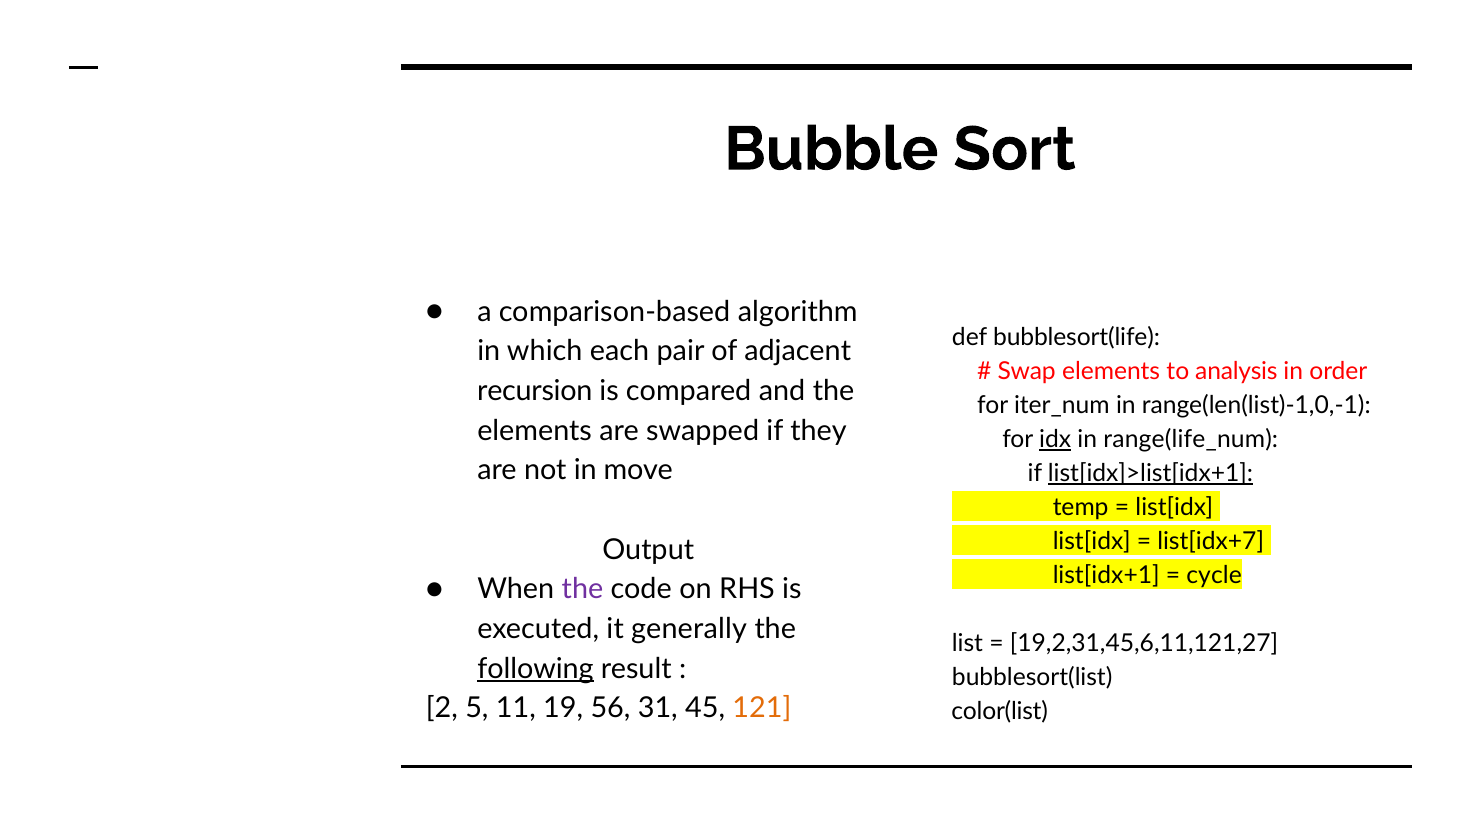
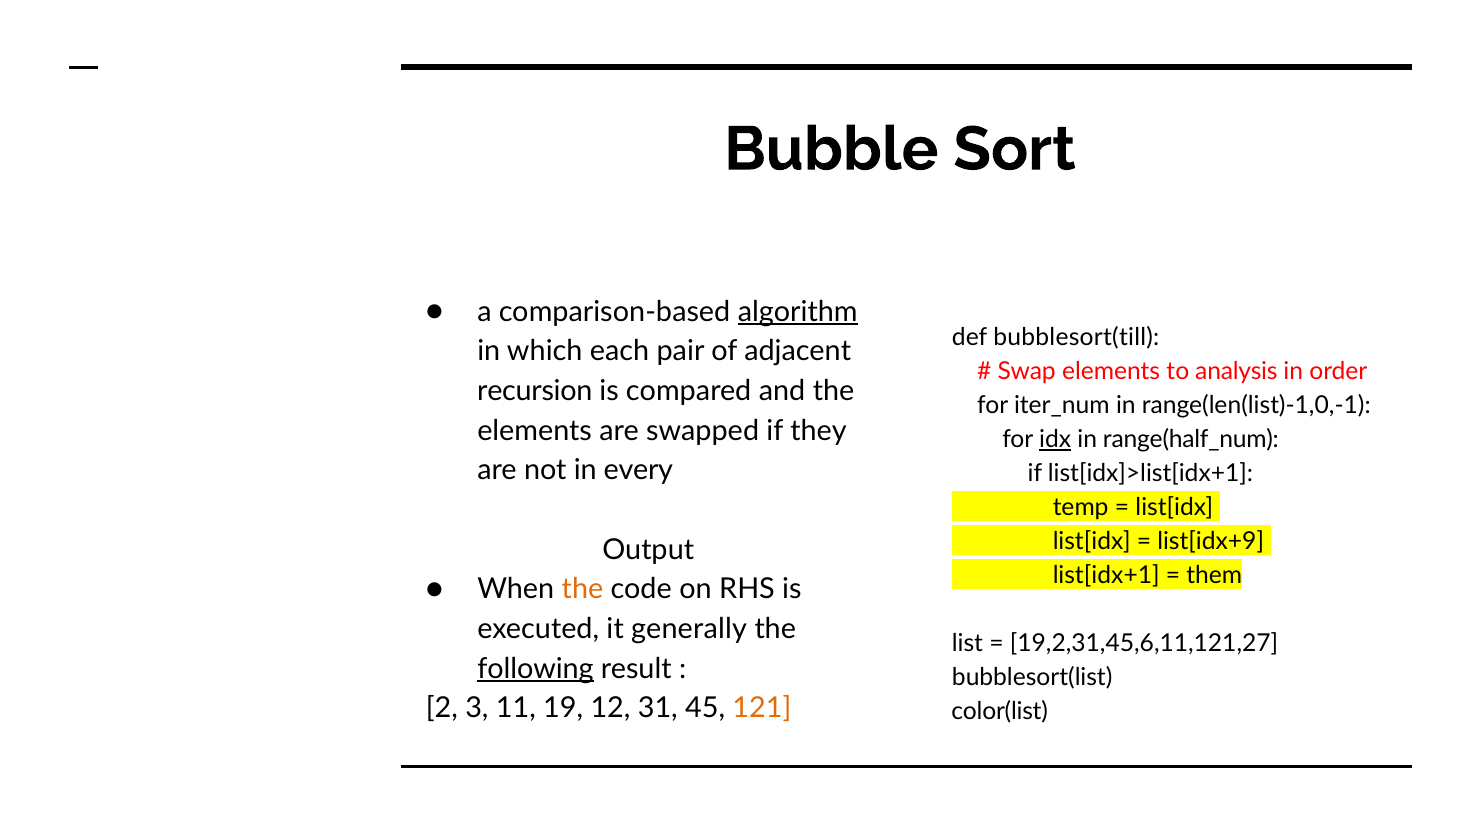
algorithm underline: none -> present (798, 312)
bubblesort(life: bubblesort(life -> bubblesort(till (1076, 337)
range(life_num: range(life_num -> range(half_num (1191, 440)
move: move -> every (638, 471)
list[idx]>list[idx+1 underline: present -> none (1150, 474)
list[idx+7: list[idx+7 -> list[idx+9 (1211, 542)
cycle: cycle -> them (1214, 576)
the colour: purple -> orange (582, 590)
5: 5 -> 3 (477, 709)
56: 56 -> 12 (611, 709)
